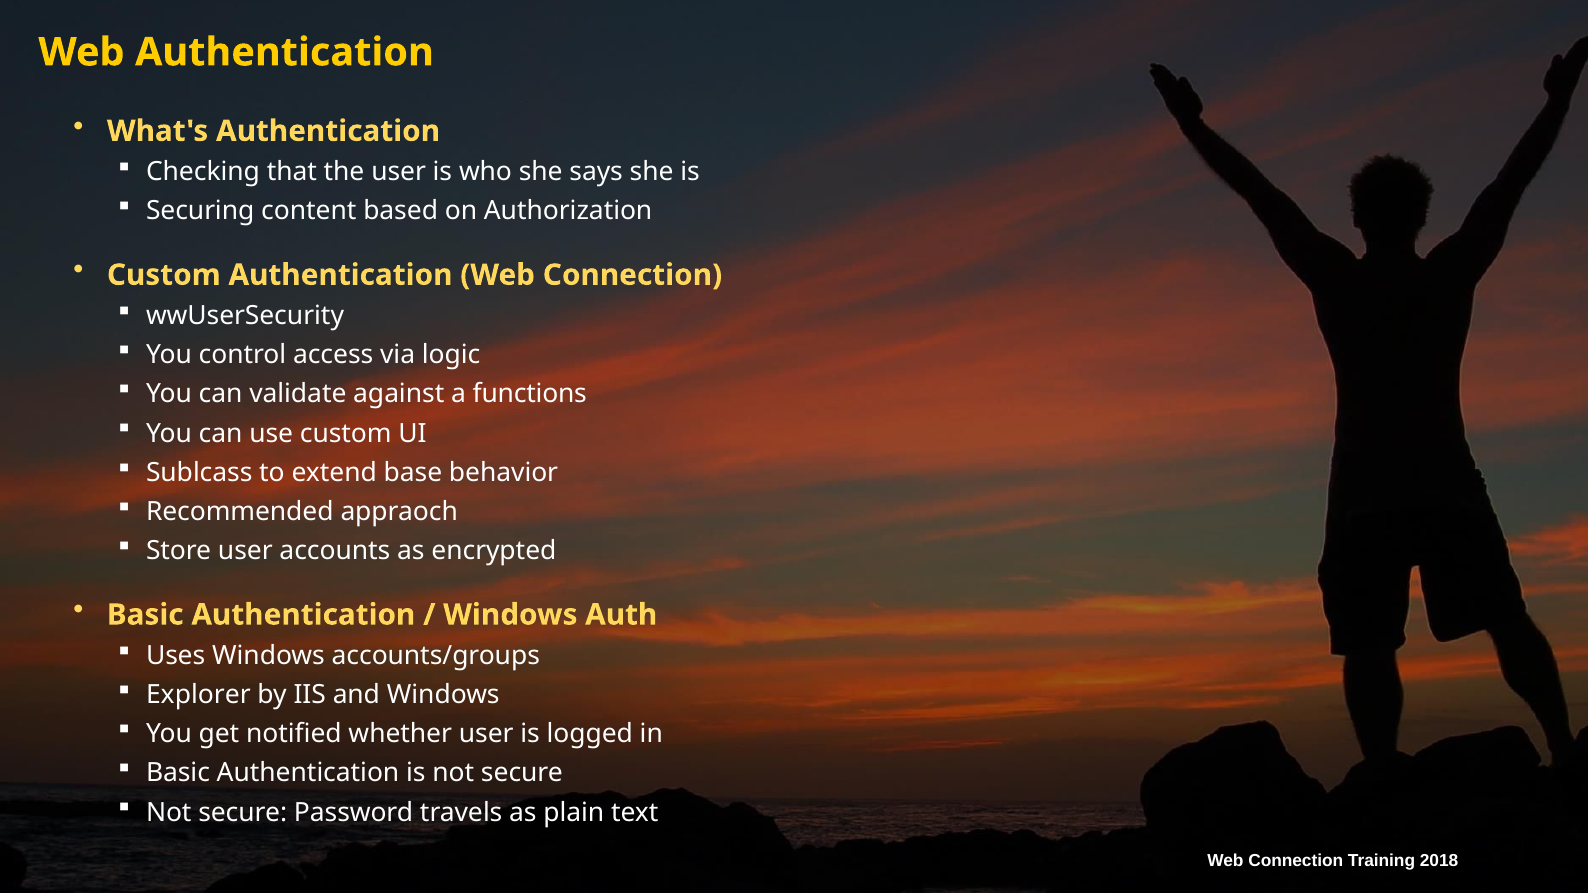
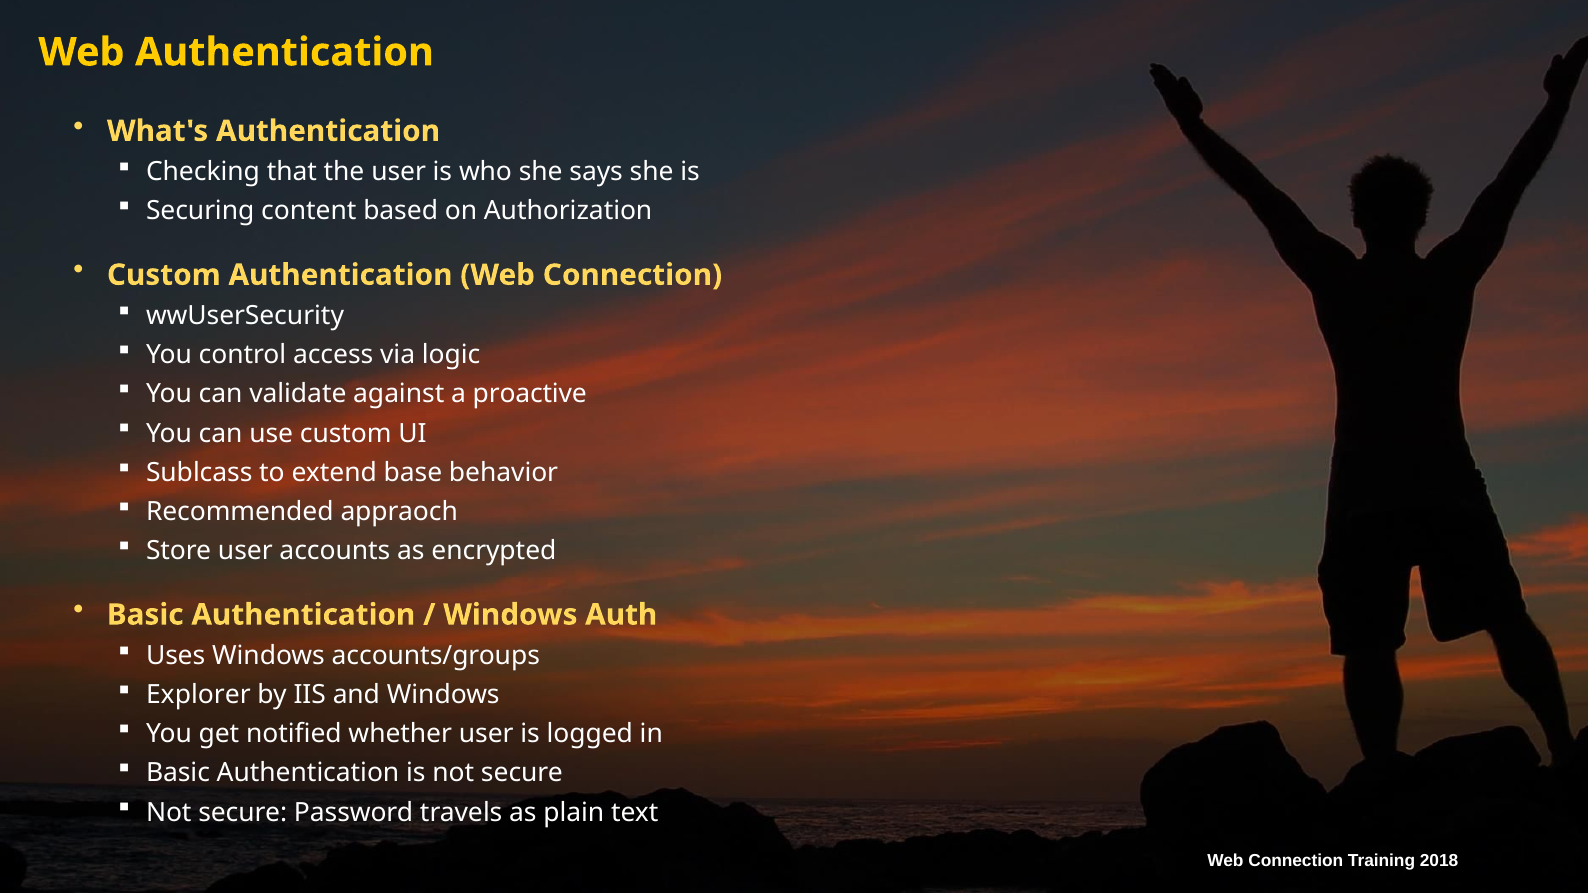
functions: functions -> proactive (530, 394)
